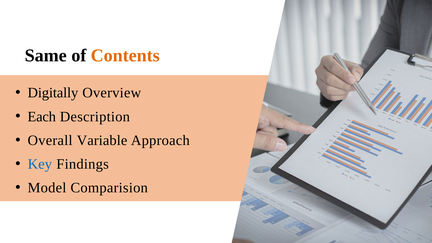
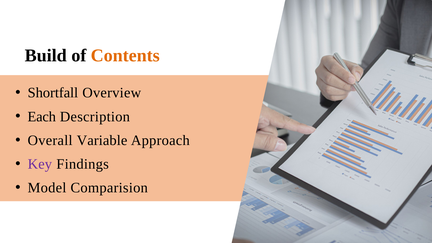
Same: Same -> Build (46, 55)
Digitally: Digitally -> Shortfall (53, 93)
Key colour: blue -> purple (40, 164)
